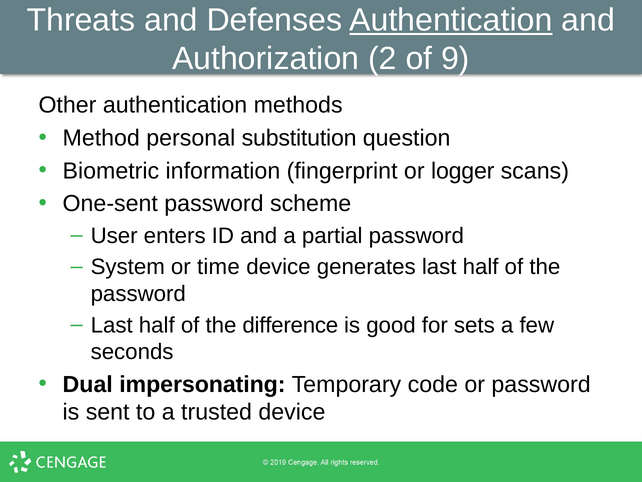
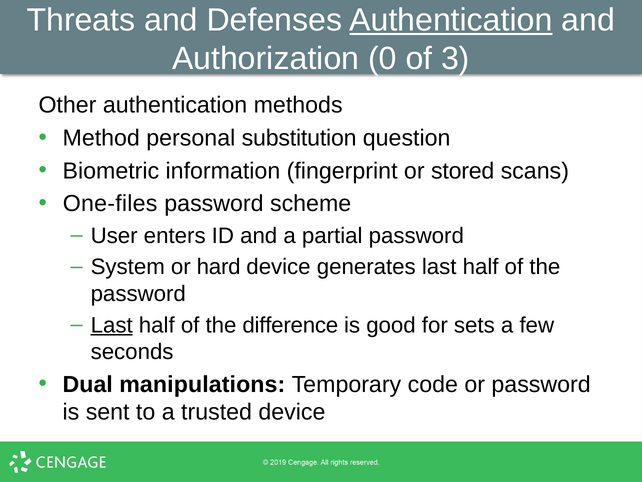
2: 2 -> 0 (382, 59)
9: 9 -> 3 (455, 59)
logger: logger -> stored (463, 171)
One-sent: One-sent -> One-files (110, 204)
time: time -> hard (219, 267)
Last underline: none -> present (112, 325)
impersonating: impersonating -> manipulations (202, 384)
